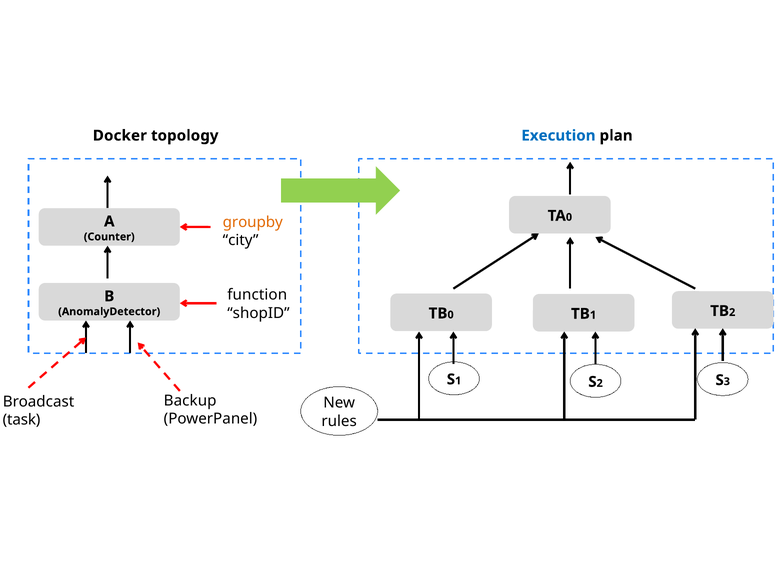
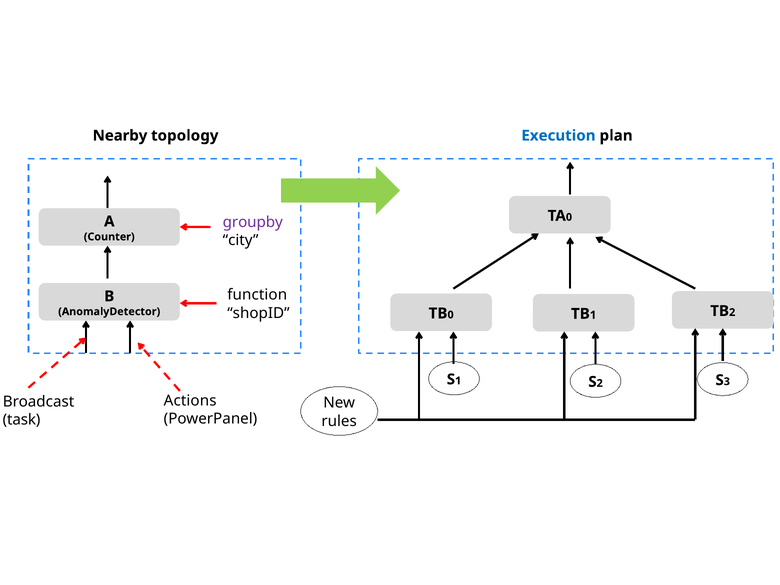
Docker: Docker -> Nearby (120, 136)
groupby colour: orange -> purple (253, 222)
Backup: Backup -> Actions (190, 401)
